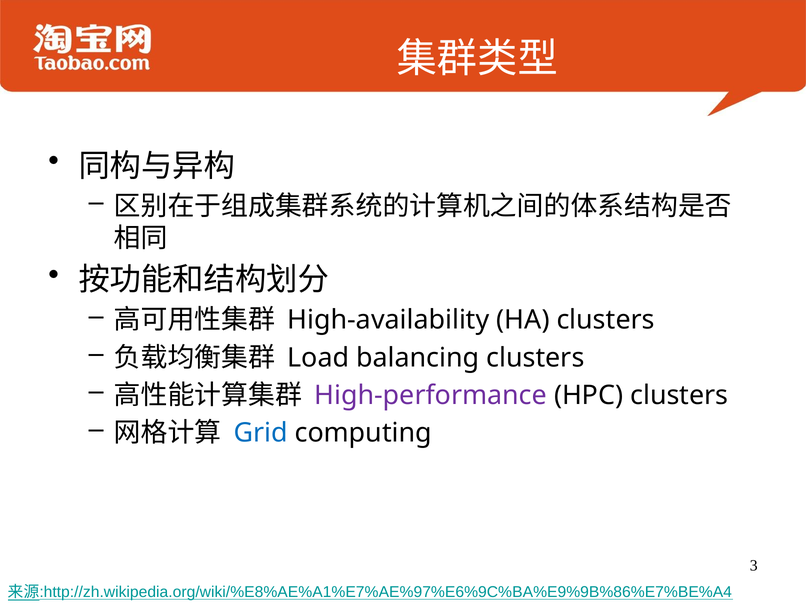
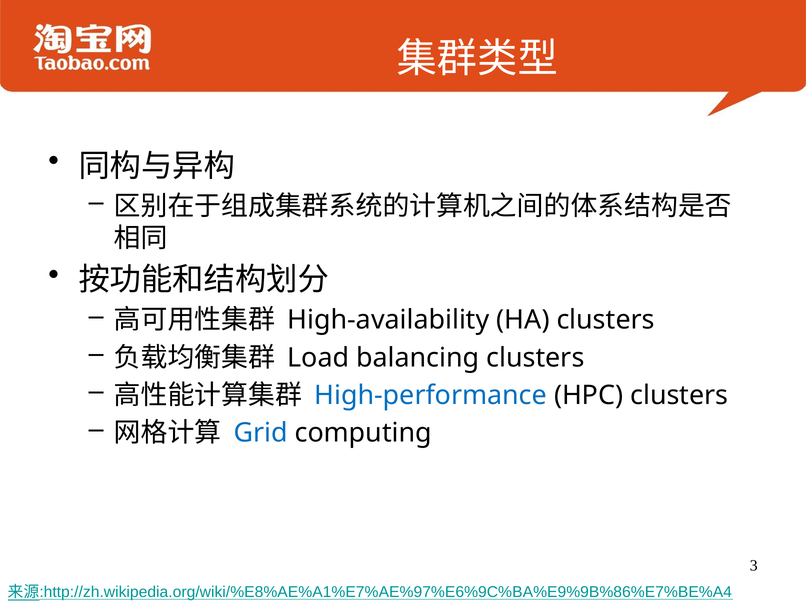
High-performance colour: purple -> blue (431, 395)
